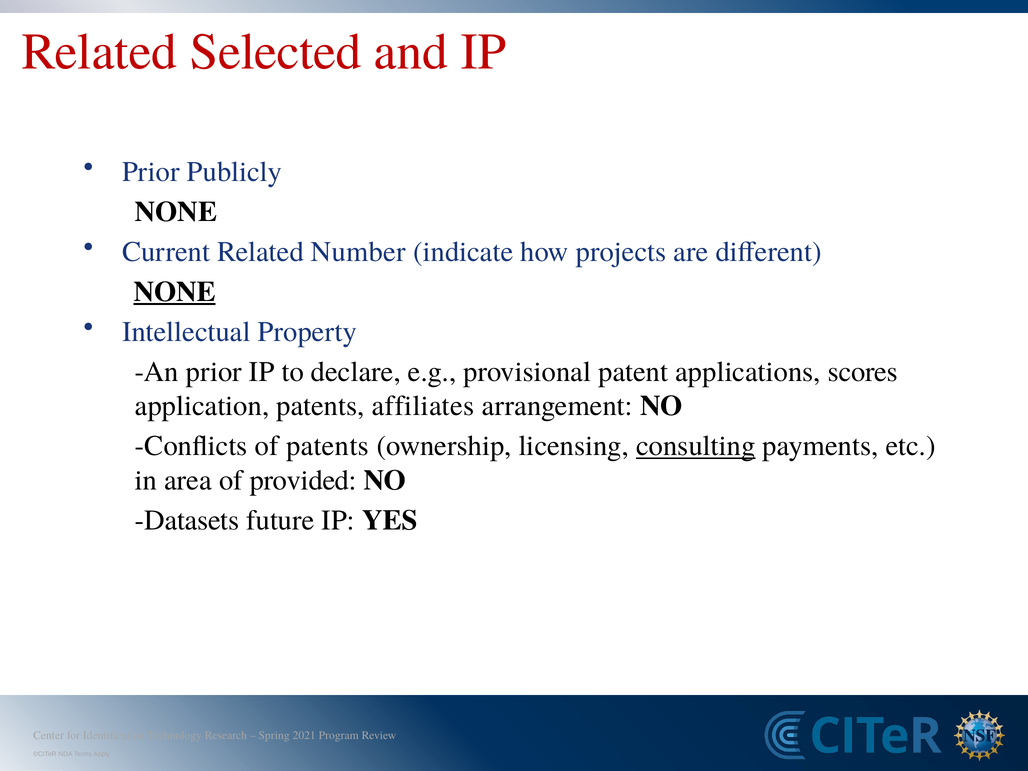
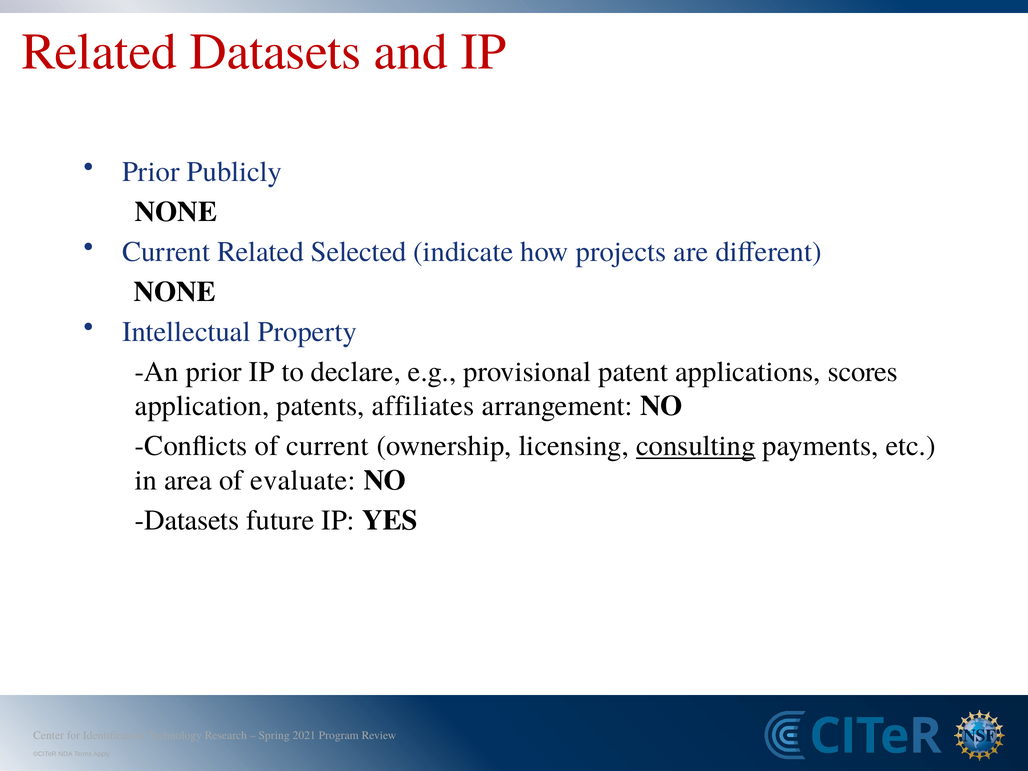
Related Selected: Selected -> Datasets (276, 52)
Number: Number -> Selected (359, 252)
NONE underline: present -> none (175, 292)
of patents: patents -> current (328, 446)
provided: provided -> evaluate (303, 480)
